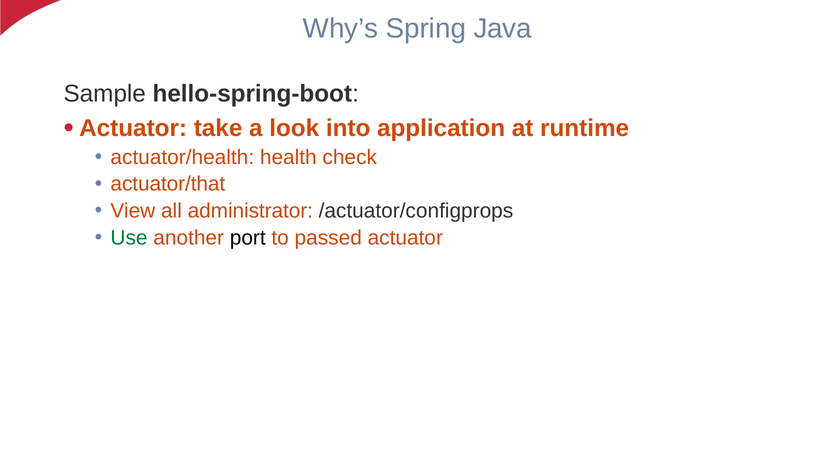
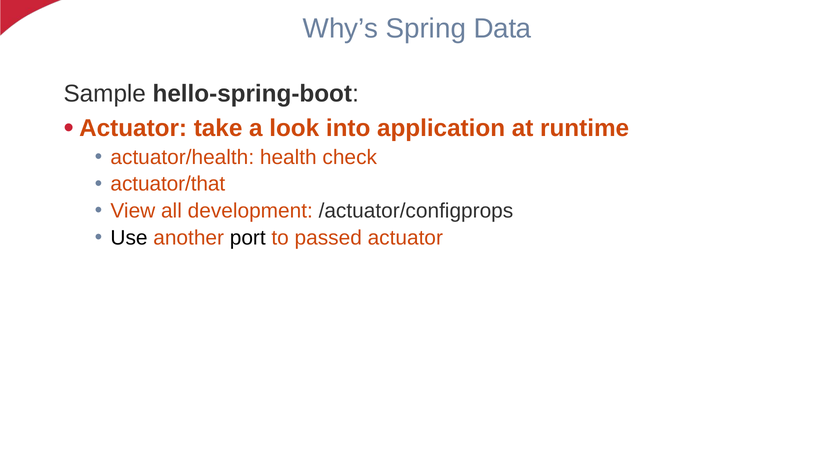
Java: Java -> Data (503, 29)
administrator: administrator -> development (250, 211)
Use colour: green -> black (129, 238)
